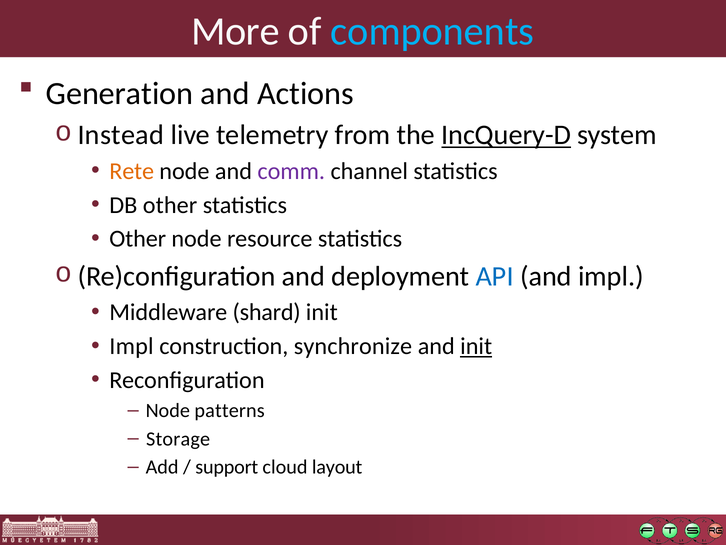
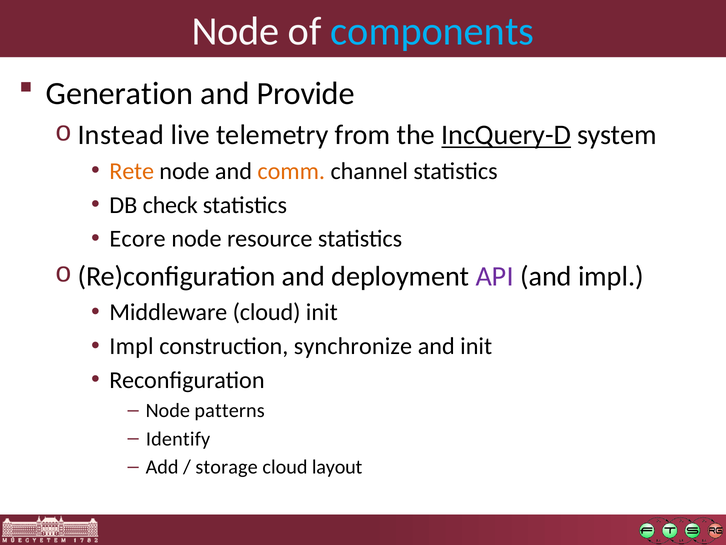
More: More -> Node (235, 31)
Actions: Actions -> Provide (306, 93)
comm colour: purple -> orange (291, 171)
DB other: other -> check (170, 205)
Other: Other -> Ecore (138, 239)
API colour: blue -> purple (495, 276)
Middleware shard: shard -> cloud (267, 312)
init underline: present -> none (476, 346)
Storage: Storage -> Identify (178, 439)
support: support -> storage (227, 467)
